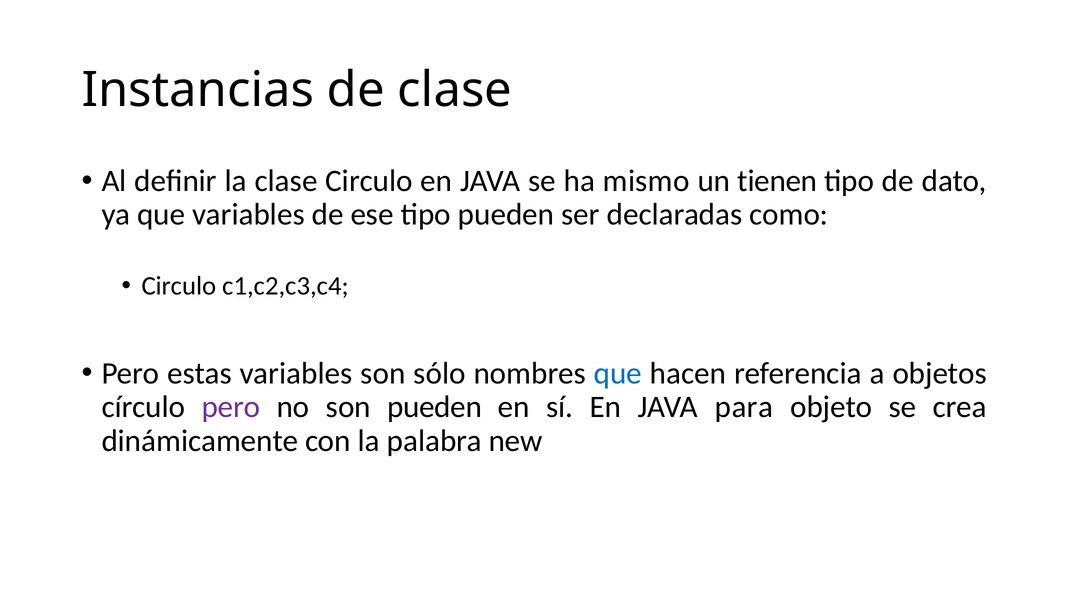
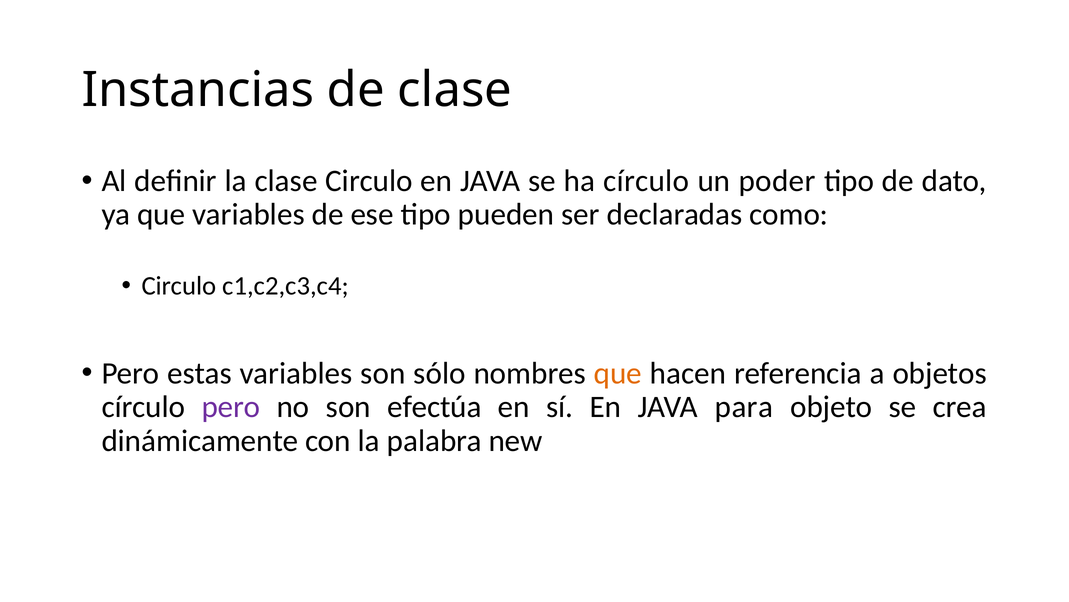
ha mismo: mismo -> círculo (646, 181)
tienen: tienen -> poder (777, 181)
que colour: blue -> orange (618, 373)
son pueden: pueden -> efectúa (434, 407)
